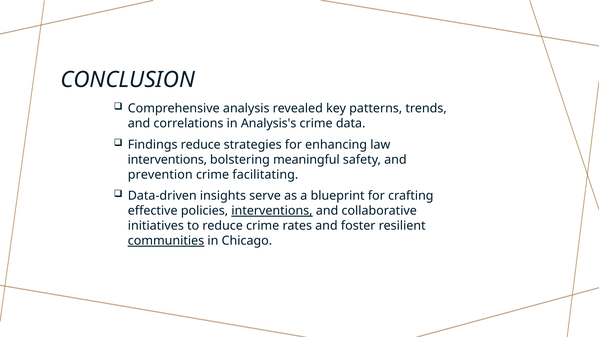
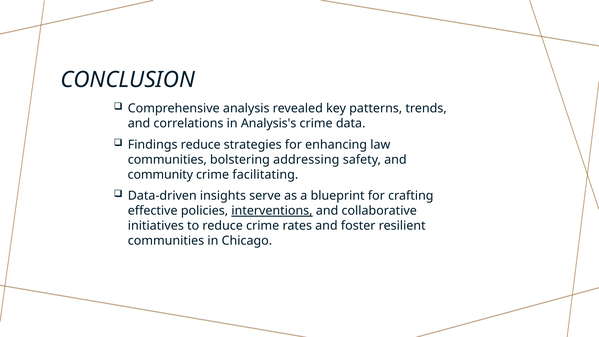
interventions: interventions -> communities (167, 160)
meaningful: meaningful -> addressing (306, 160)
prevention: prevention -> community (160, 175)
communities underline: present -> none (166, 241)
